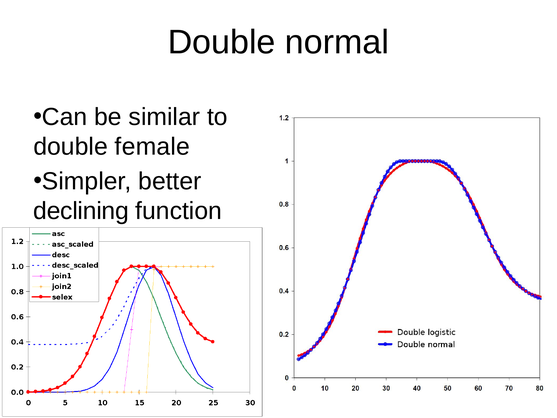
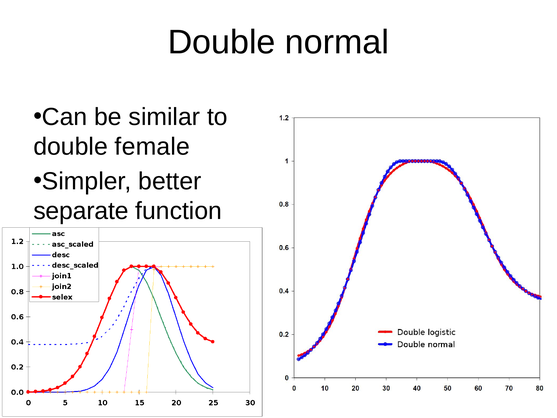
declining: declining -> separate (81, 211)
